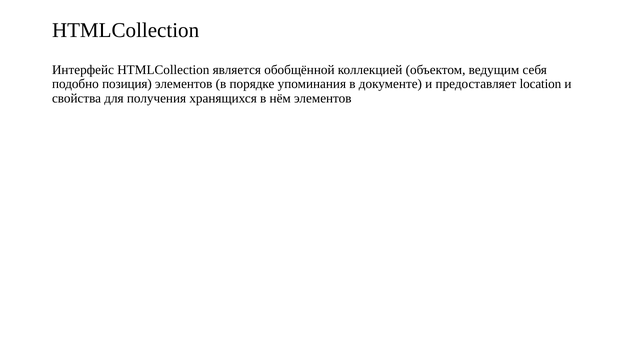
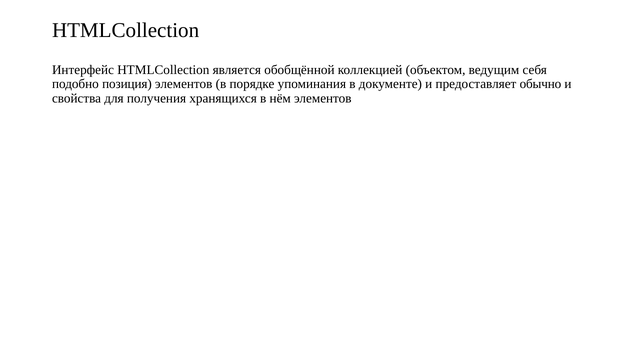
location: location -> обычно (540, 84)
